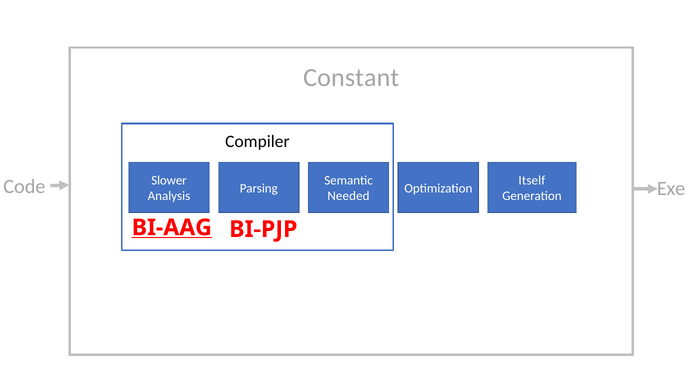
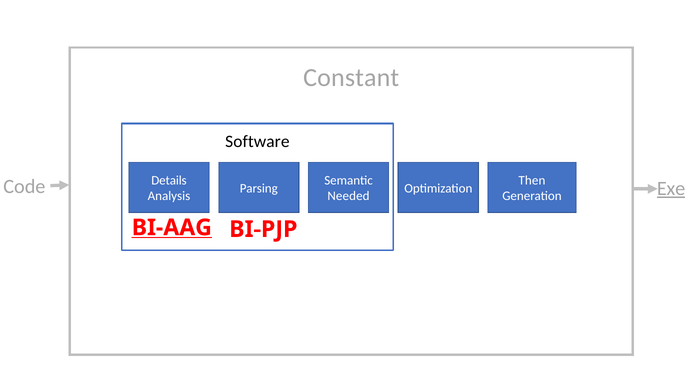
Compiler: Compiler -> Software (257, 141)
Slower: Slower -> Details (169, 180)
Itself: Itself -> Then (532, 180)
Exe underline: none -> present (671, 189)
